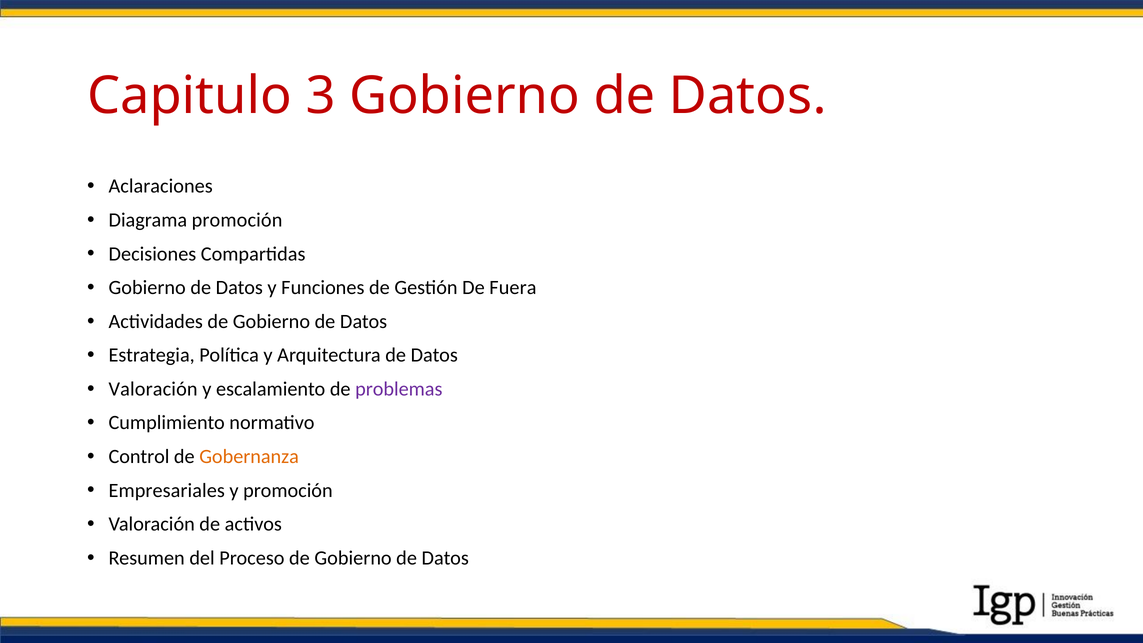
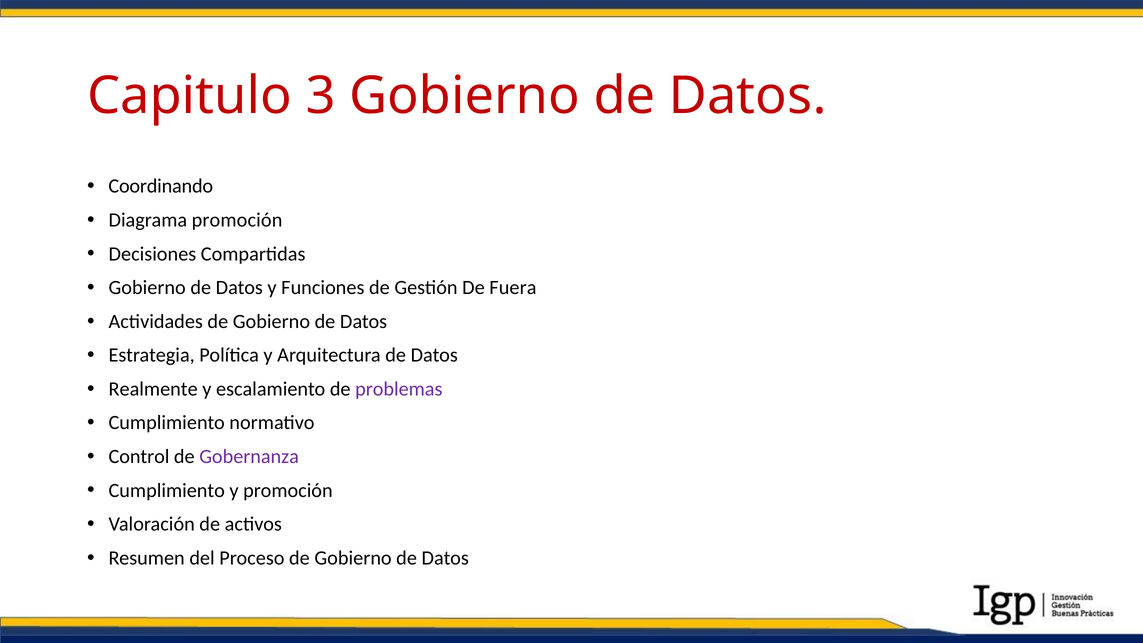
Aclaraciones: Aclaraciones -> Coordinando (161, 186)
Valoración: Valoración -> Realmente (153, 389)
Gobernanza colour: orange -> purple (249, 456)
Empresariales: Empresariales -> Cumplimiento (167, 490)
